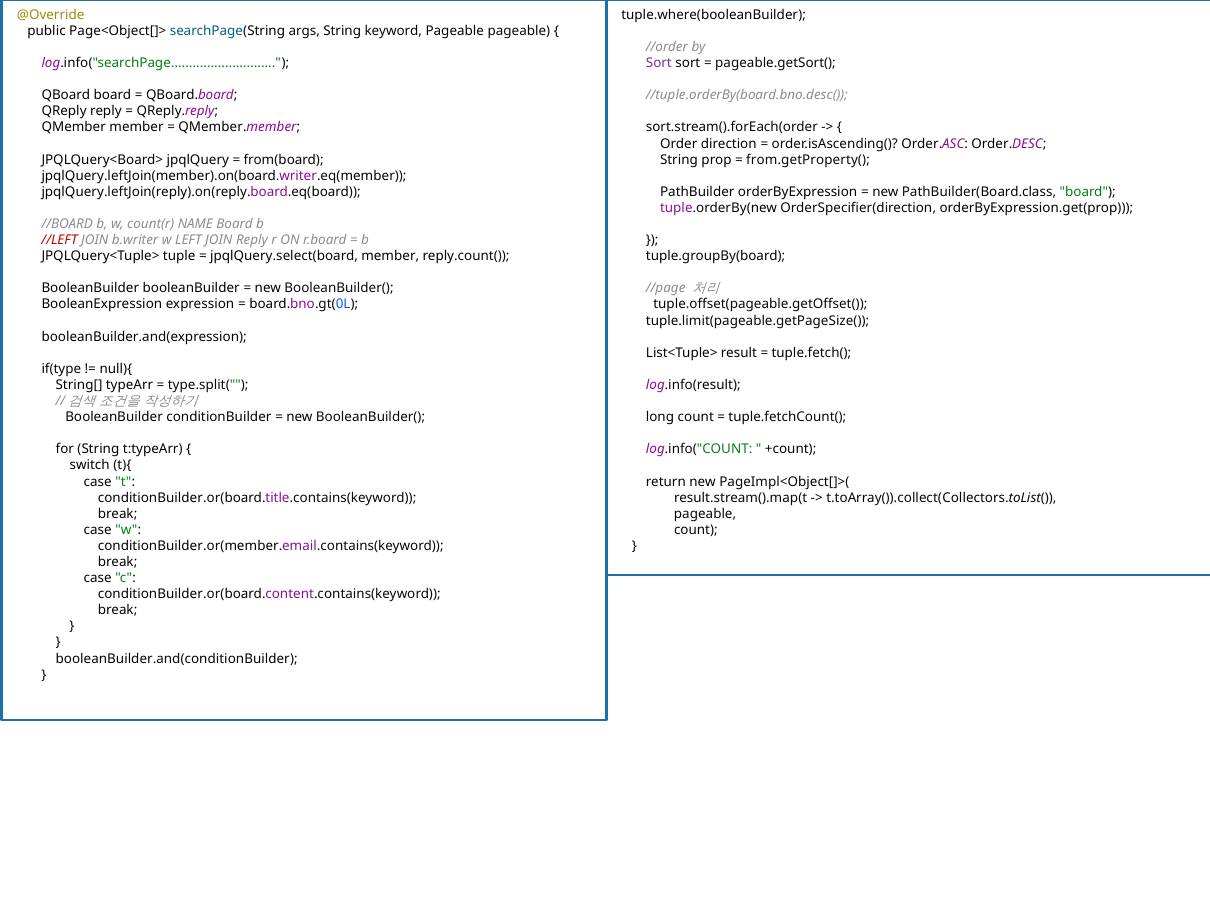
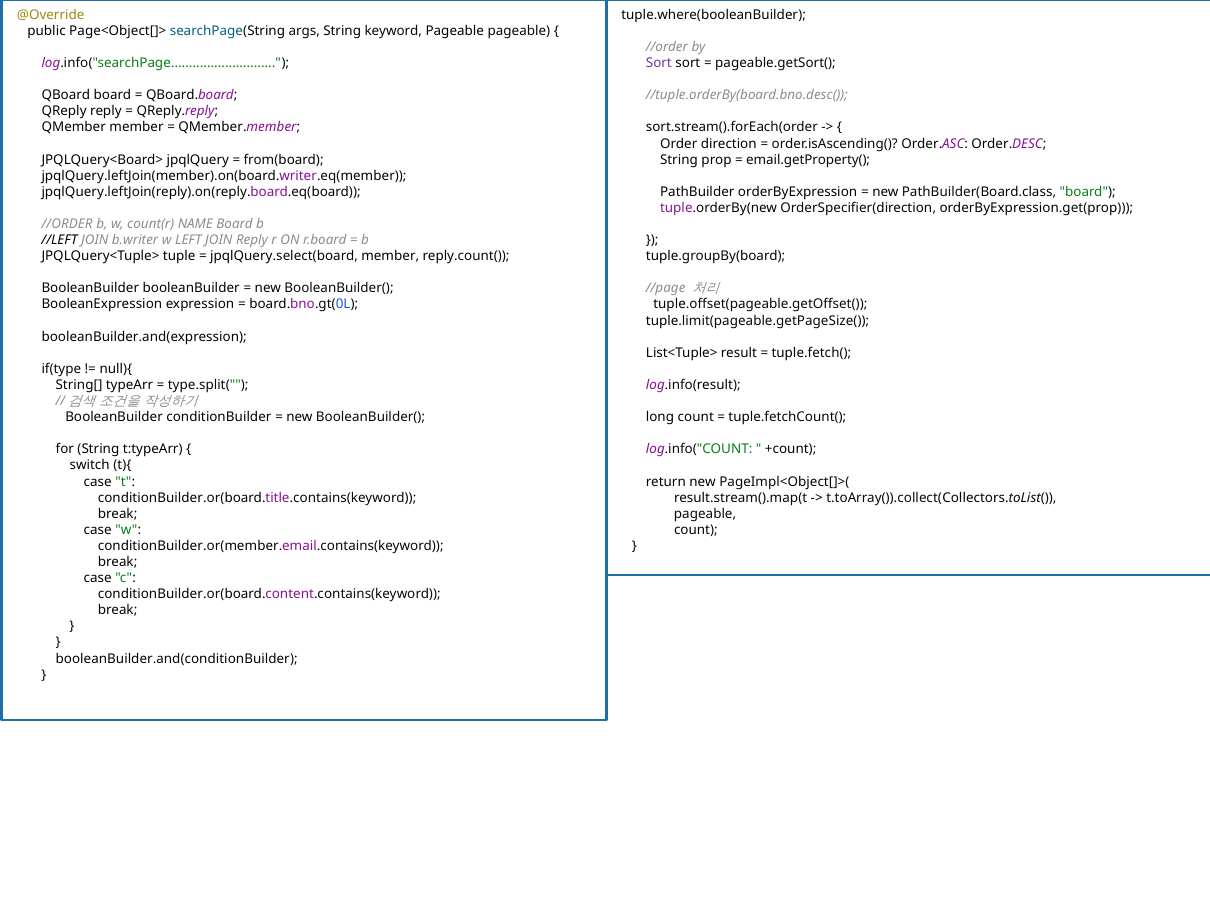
from.getProperty(: from.getProperty( -> email.getProperty( (808, 160)
//BOARD: //BOARD -> //ORDER (67, 224)
//LEFT colour: red -> black (60, 240)
